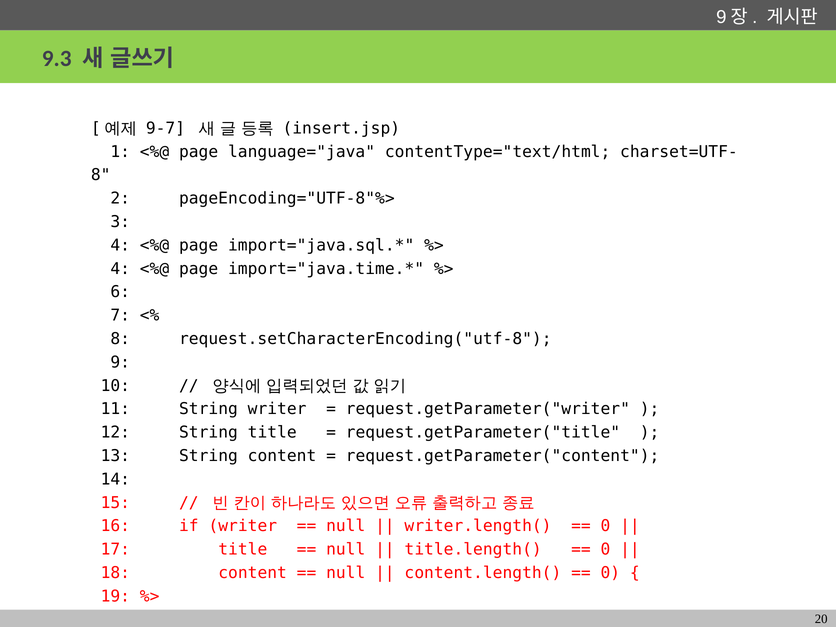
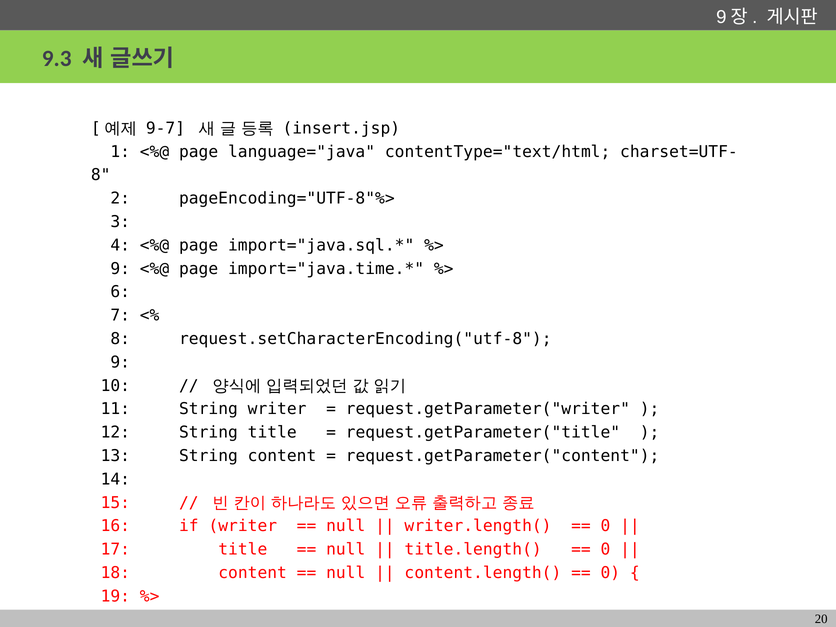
4: 4 -> 9 (120, 269)
